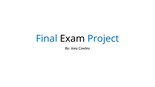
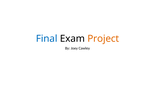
Project colour: blue -> orange (103, 39)
